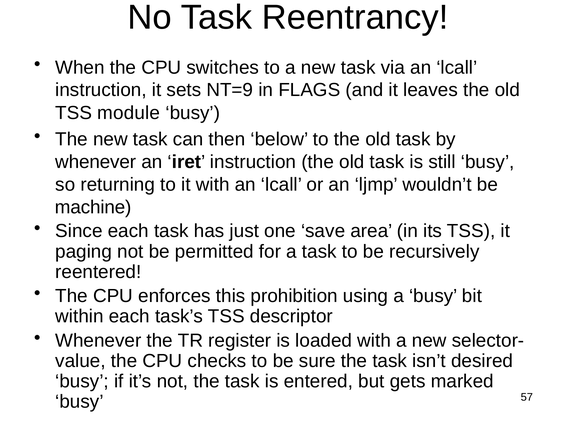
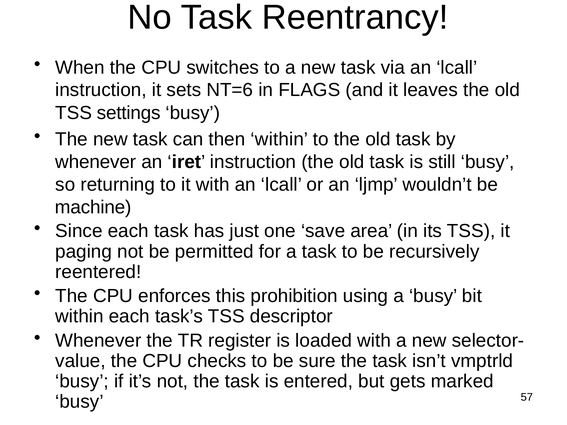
NT=9: NT=9 -> NT=6 (230, 90)
module: module -> settings (129, 113)
then below: below -> within (279, 139)
desired: desired -> vmptrld (482, 361)
